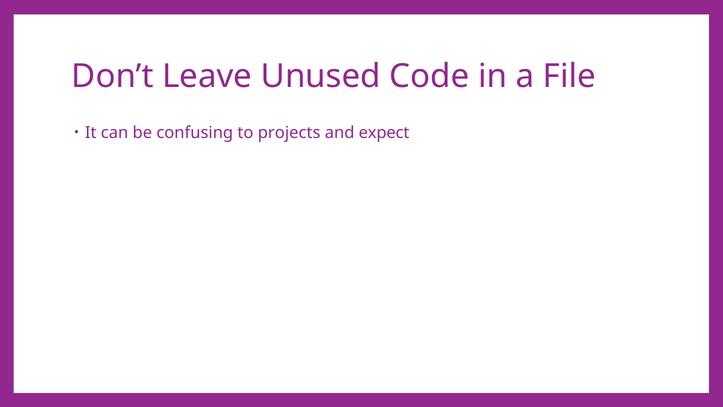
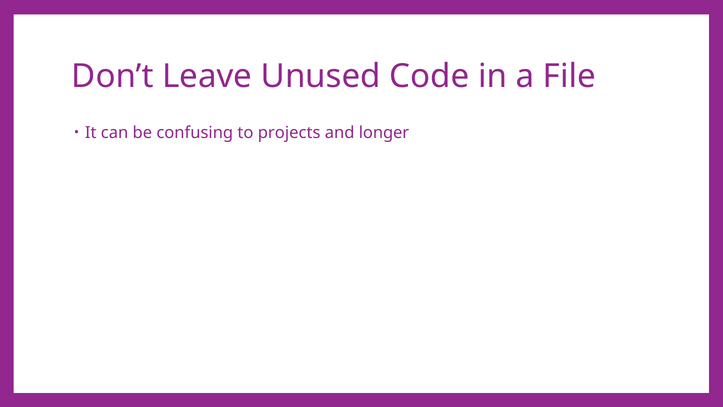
expect: expect -> longer (384, 133)
